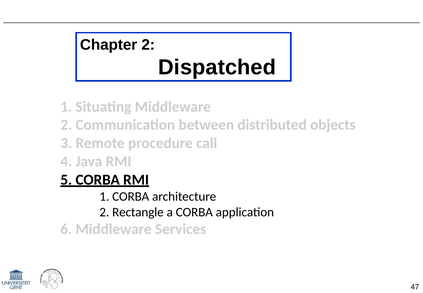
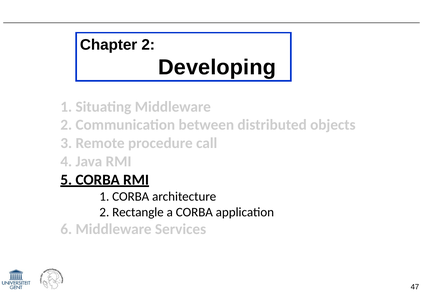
Dispatched: Dispatched -> Developing (217, 67)
